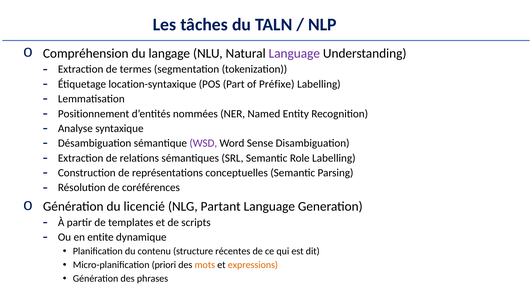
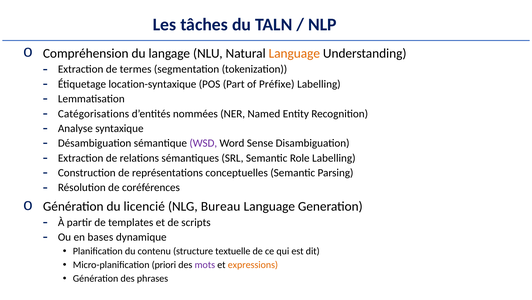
Language colour: purple -> orange (294, 53)
Positionnement: Positionnement -> Catégorisations (94, 113)
Partant: Partant -> Bureau (221, 206)
entite: entite -> bases (100, 237)
récentes: récentes -> textuelle (233, 251)
mots colour: orange -> purple (205, 264)
